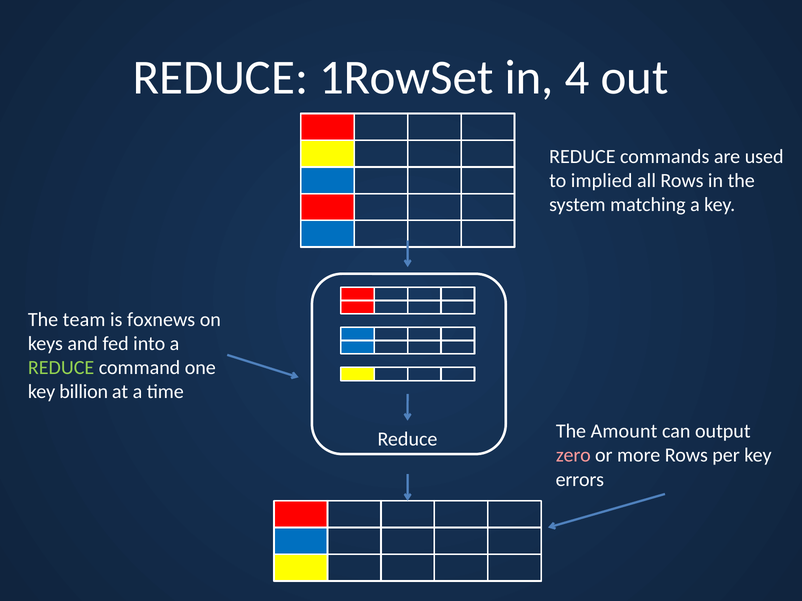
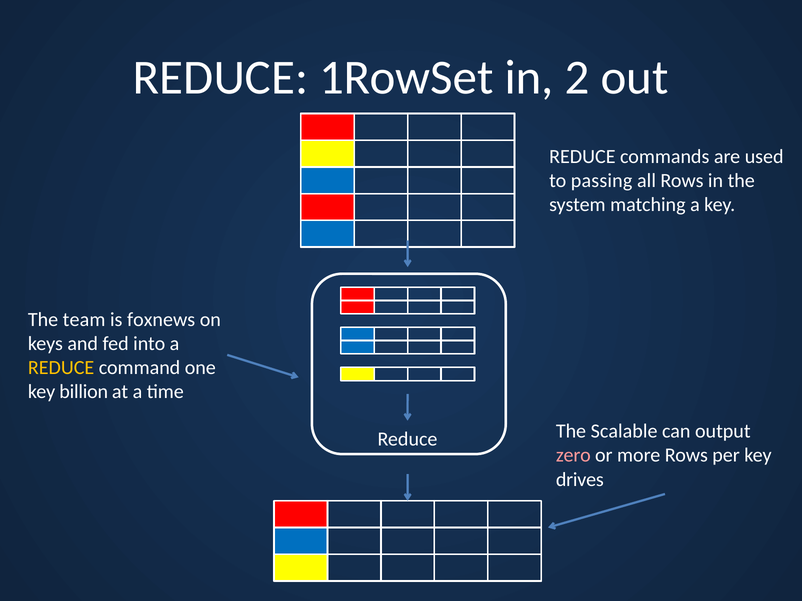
4: 4 -> 2 (577, 78)
implied: implied -> passing (602, 181)
REDUCE colour: light green -> yellow (61, 368)
Amount: Amount -> Scalable (624, 432)
errors: errors -> drives (580, 480)
